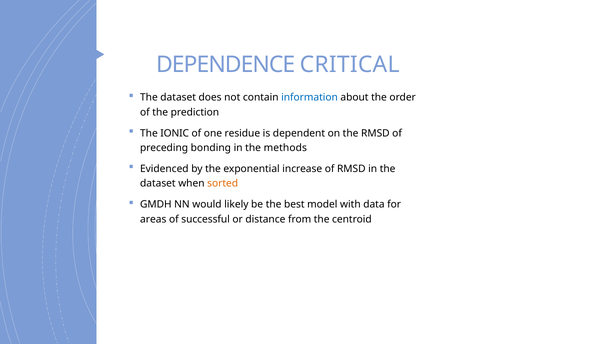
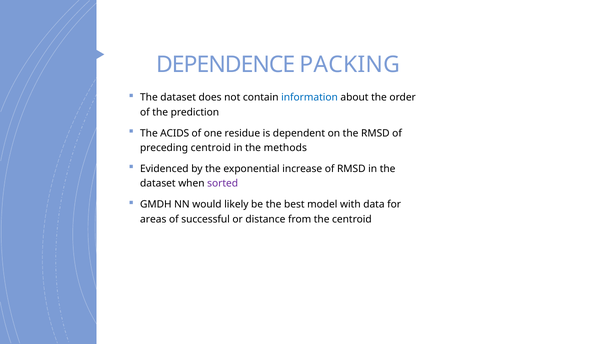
CRITICAL: CRITICAL -> PACKING (350, 65)
IONIC: IONIC -> ACIDS (175, 133)
preceding bonding: bonding -> centroid (211, 148)
sorted colour: orange -> purple (223, 184)
